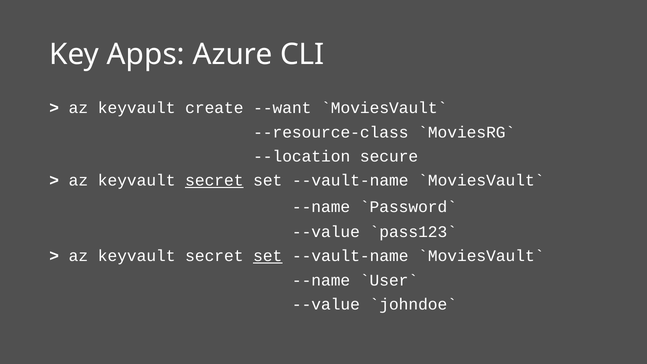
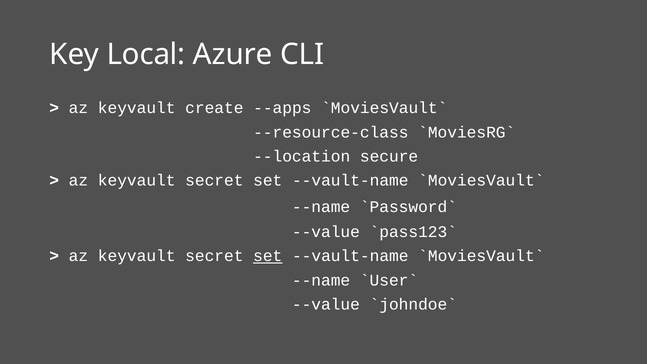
Apps: Apps -> Local (146, 54)
--want: --want -> --apps (282, 108)
secret underline: present -> none (214, 181)
